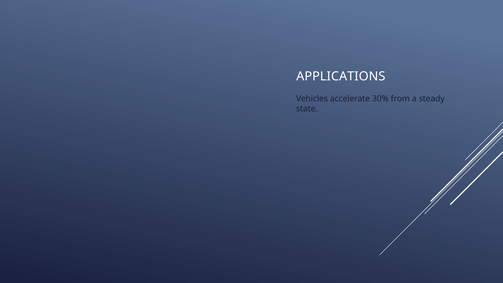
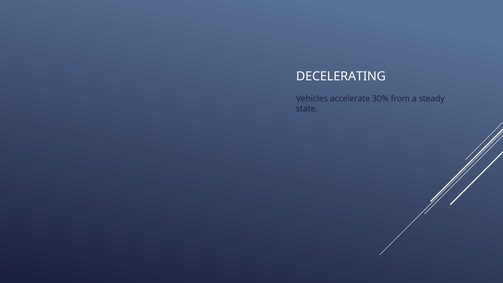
APPLICATIONS: APPLICATIONS -> DECELERATING (341, 76)
